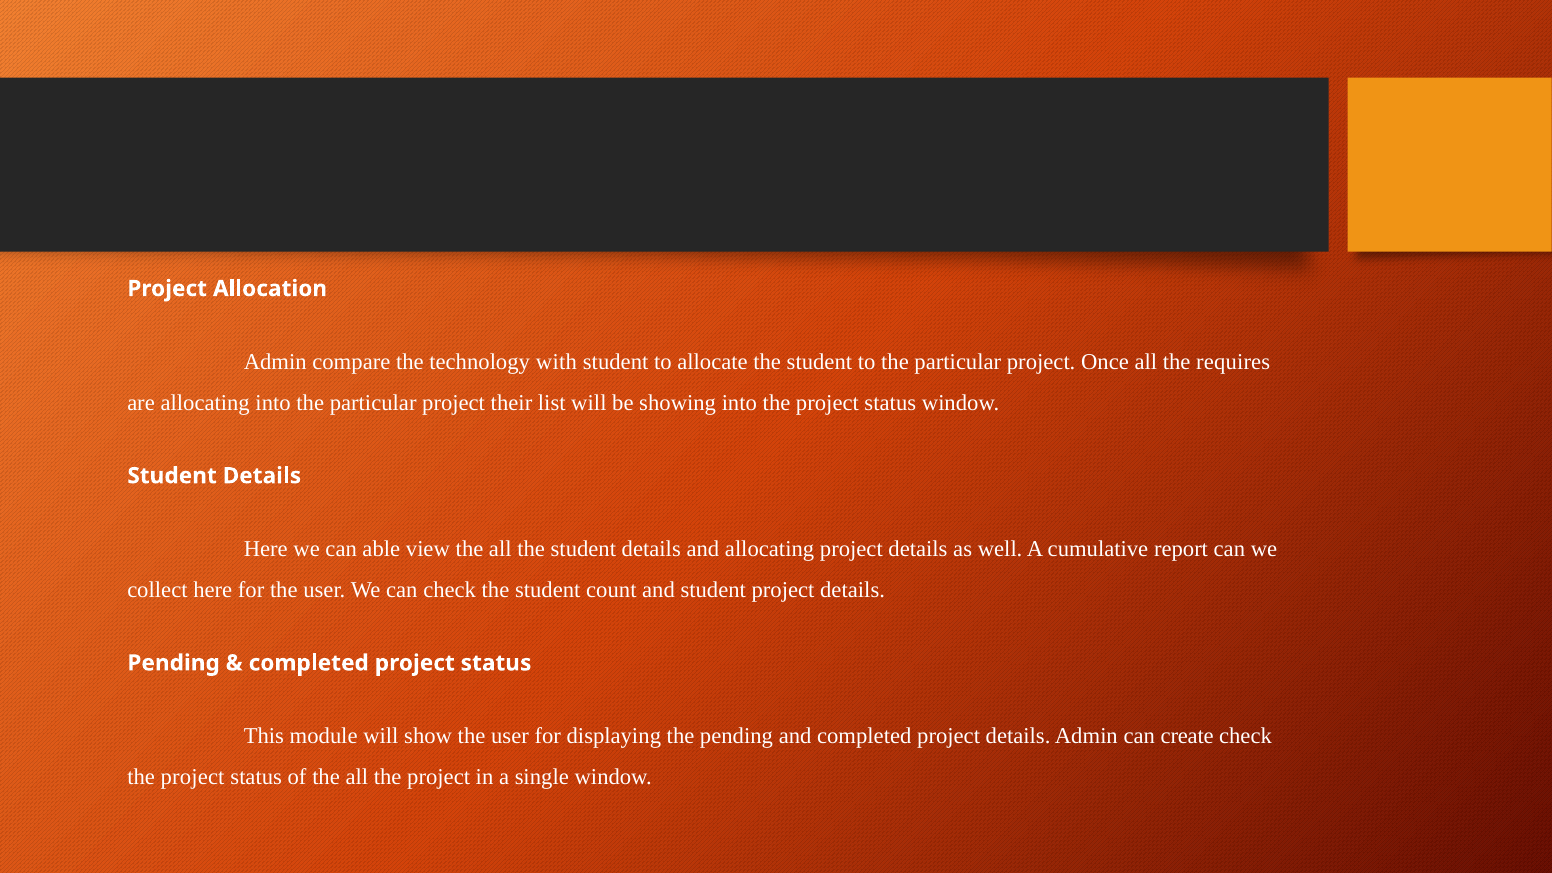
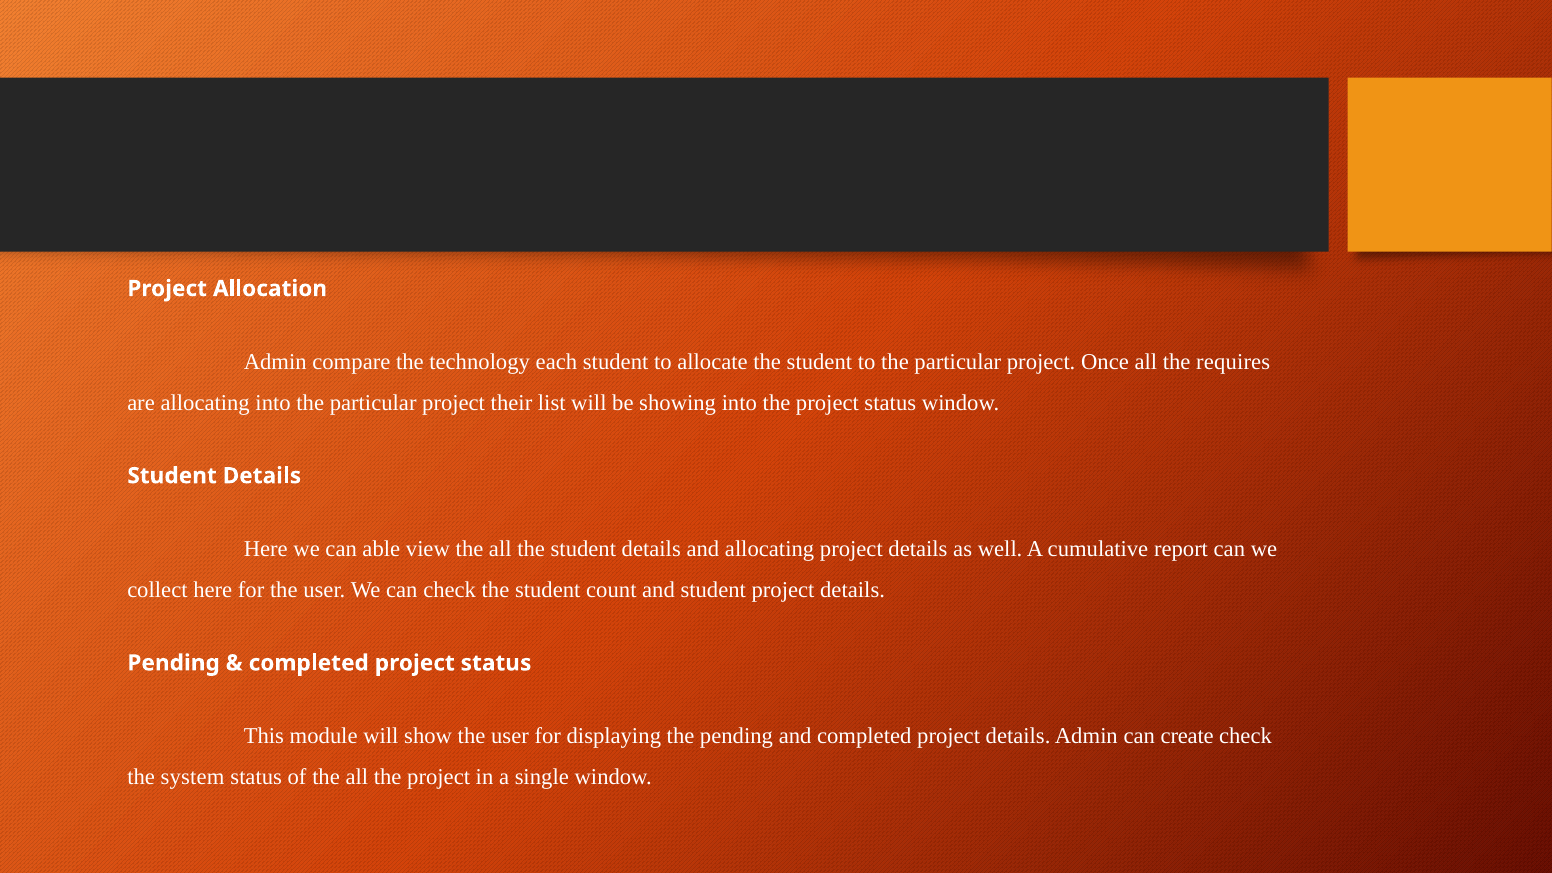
with: with -> each (556, 362)
project: project -> system (193, 777)
